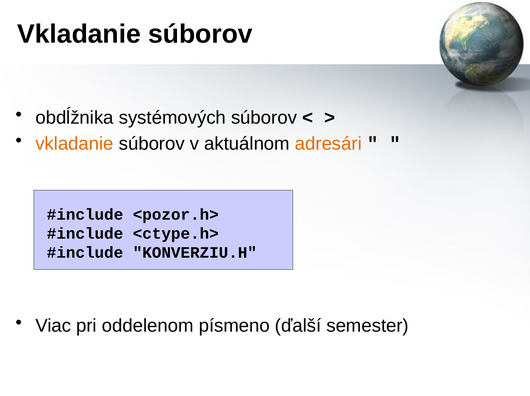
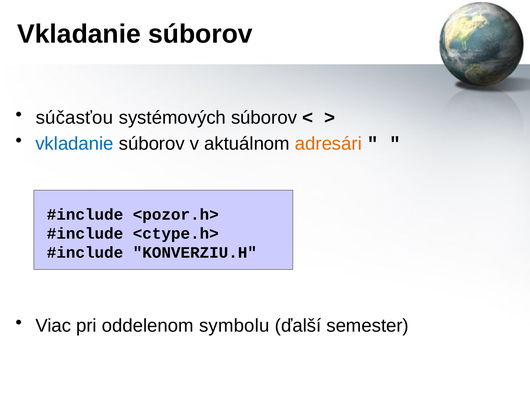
obdĺžnika: obdĺžnika -> súčasťou (74, 118)
vkladanie colour: orange -> blue (75, 144)
písmeno: písmeno -> symbolu (234, 326)
